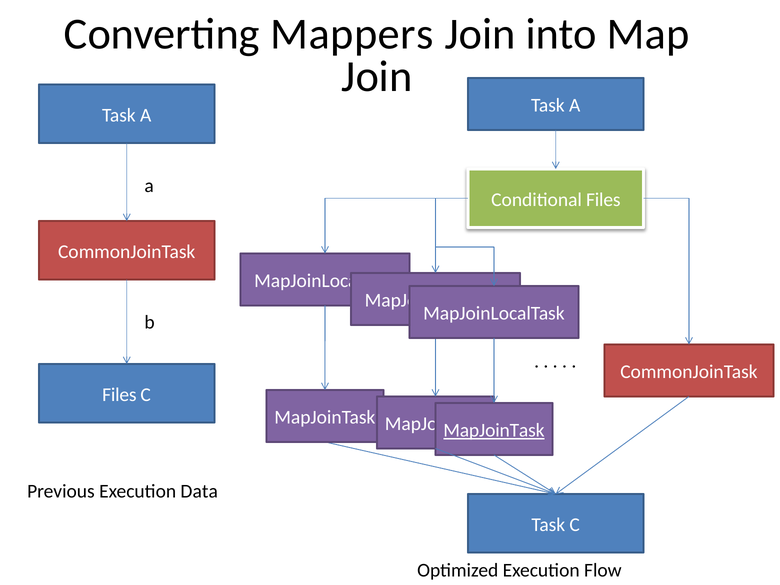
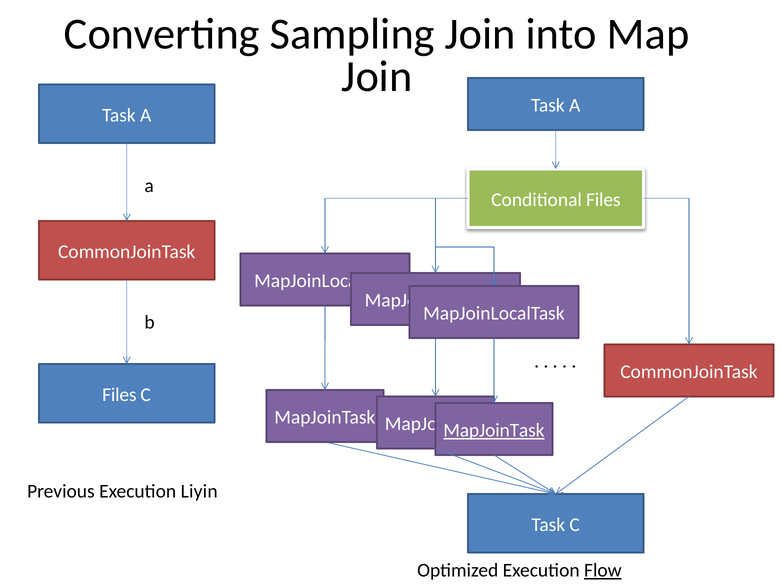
Mappers: Mappers -> Sampling (352, 34)
Data: Data -> Liyin (199, 491)
Flow underline: none -> present (603, 570)
